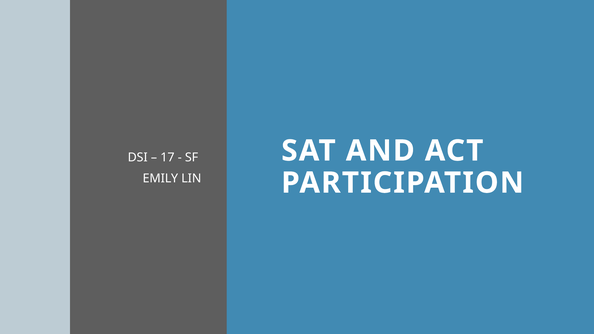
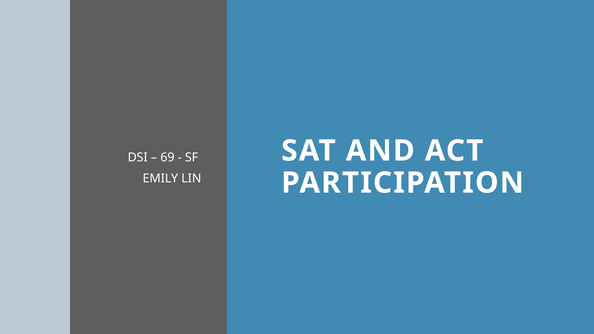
17: 17 -> 69 (167, 157)
